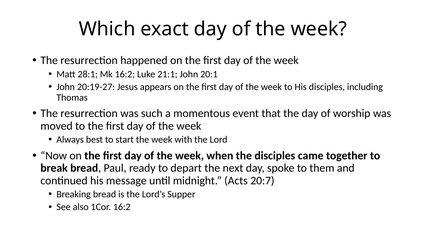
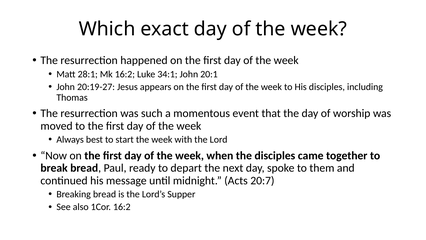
21:1: 21:1 -> 34:1 (167, 74)
